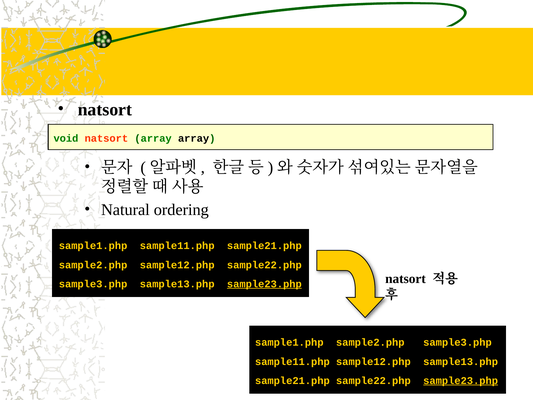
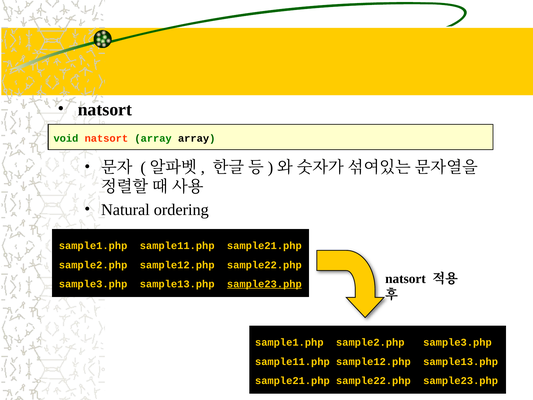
sample23.php underline: present -> none (461, 380)
